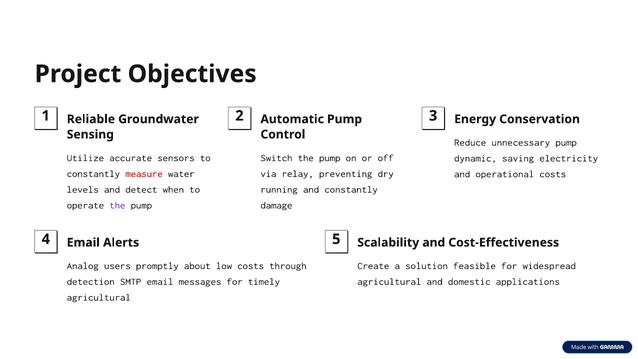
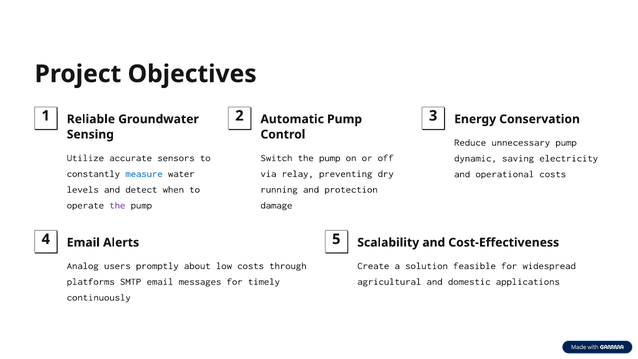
measure colour: red -> blue (144, 174)
and constantly: constantly -> protection (351, 189)
detection: detection -> platforms (91, 282)
agricultural: agricultural -> continuously (99, 297)
